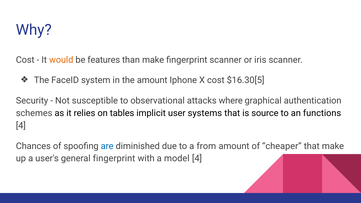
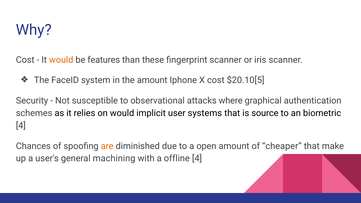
than make: make -> these (153, 60)
$16.30[5: $16.30[5 -> $20.10[5 (246, 80)
on tables: tables -> would (122, 113)
functions: functions -> biometric (322, 113)
are colour: blue -> orange (107, 146)
from: from -> open (206, 146)
general fingerprint: fingerprint -> machining (114, 159)
model: model -> offline (177, 159)
